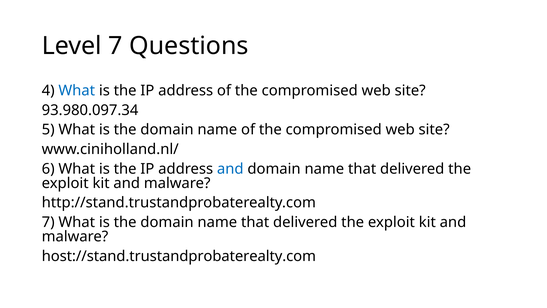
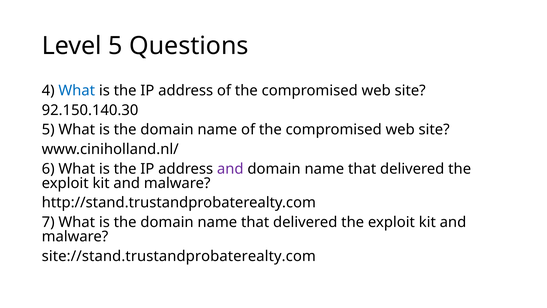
Level 7: 7 -> 5 (115, 46)
93.980.097.34: 93.980.097.34 -> 92.150.140.30 (90, 110)
and colour: blue -> purple (230, 169)
host://stand.trustandprobaterealty.com: host://stand.trustandprobaterealty.com -> site://stand.trustandprobaterealty.com (179, 256)
